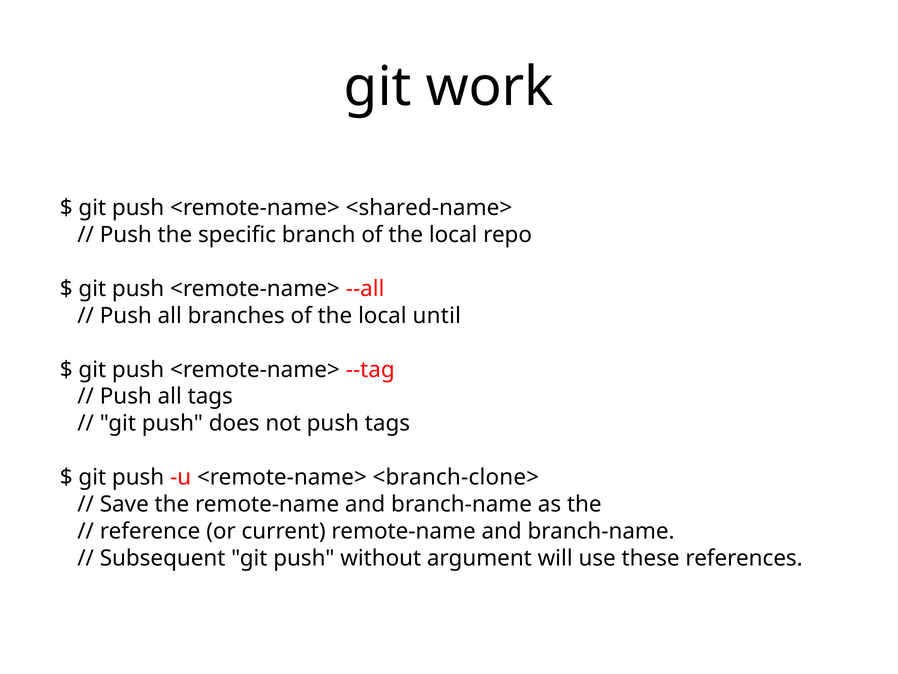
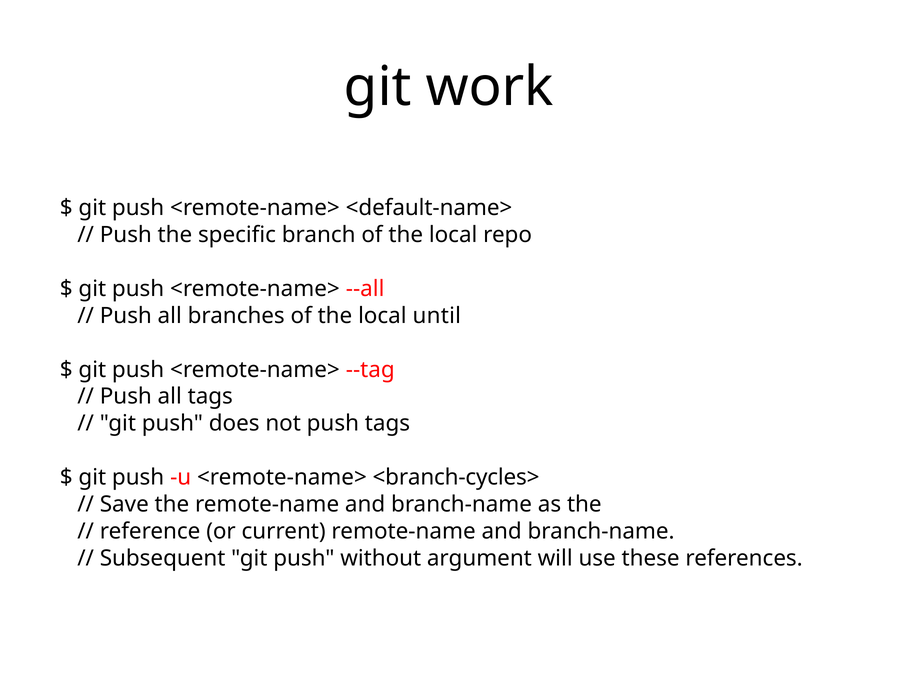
<shared-name>: <shared-name> -> <default-name> (429, 208)
<branch-clone>: <branch-clone> -> <branch-cycles> (456, 477)
